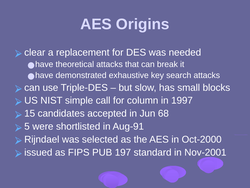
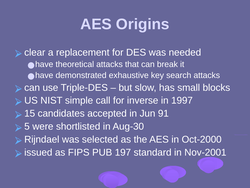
column: column -> inverse (143, 100)
68: 68 -> 91 (163, 113)
Aug-91: Aug-91 -> Aug-30 (128, 126)
